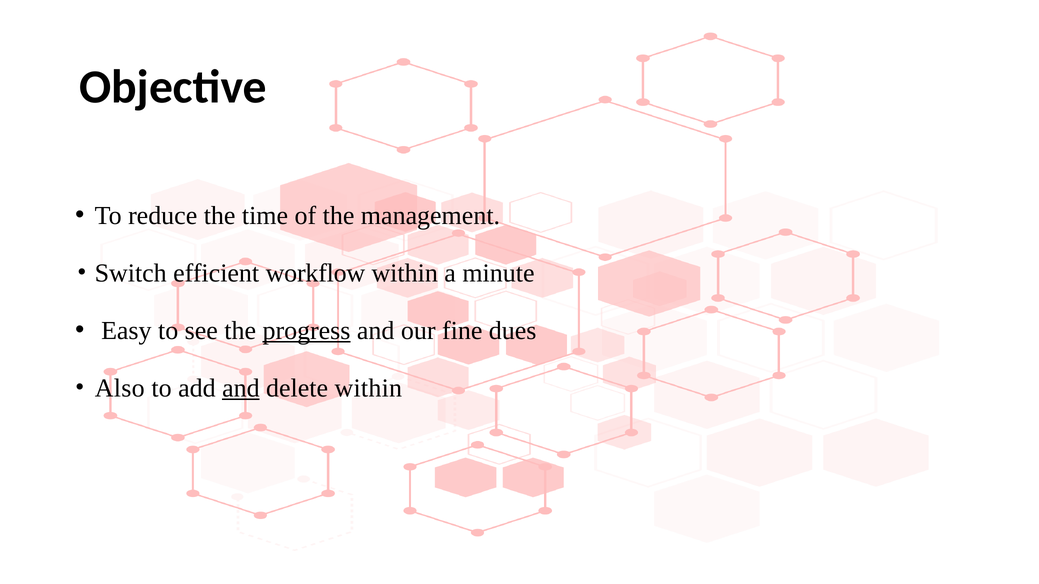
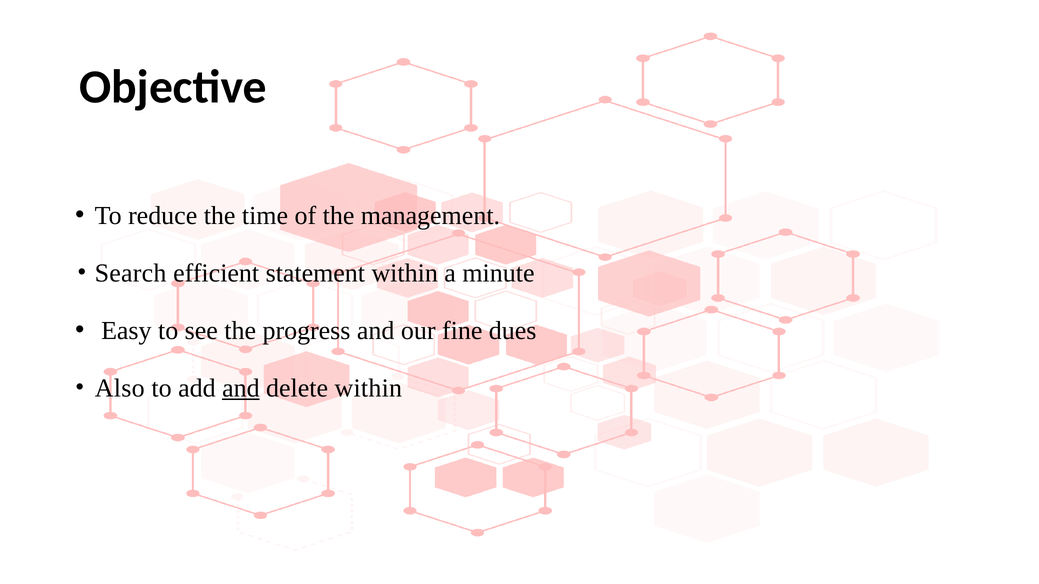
Switch: Switch -> Search (131, 273)
workflow: workflow -> statement (315, 273)
progress underline: present -> none (306, 331)
